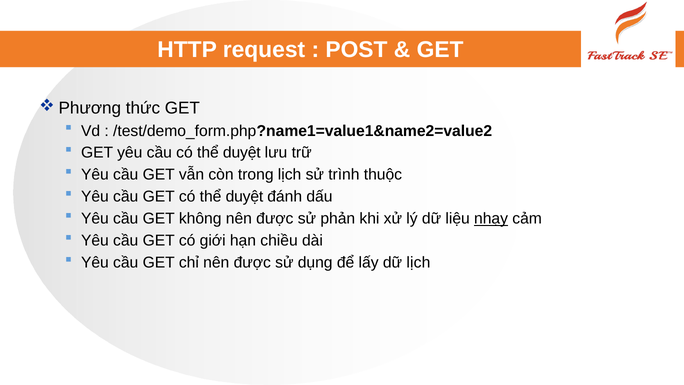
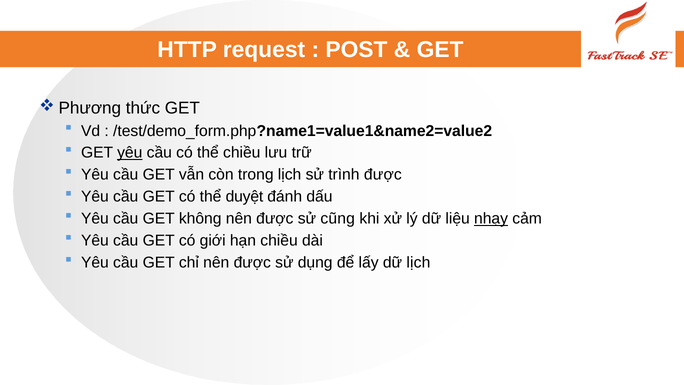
yêu underline: none -> present (130, 153)
cầu có thể duyệt: duyệt -> chiều (242, 153)
trình thuộc: thuộc -> được (383, 175)
phản: phản -> cũng (338, 219)
